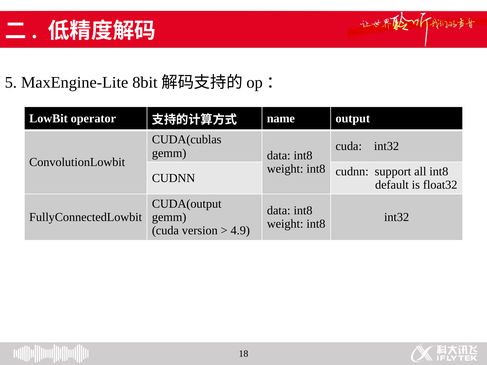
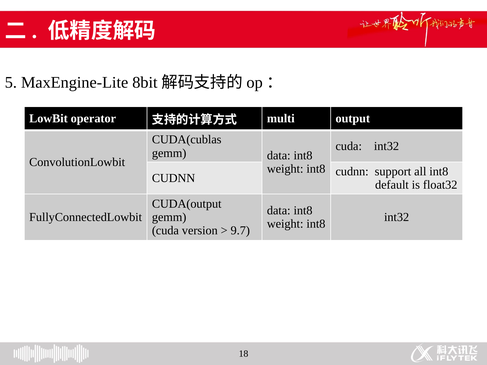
name: name -> multi (281, 119)
4.9: 4.9 -> 9.7 (240, 231)
